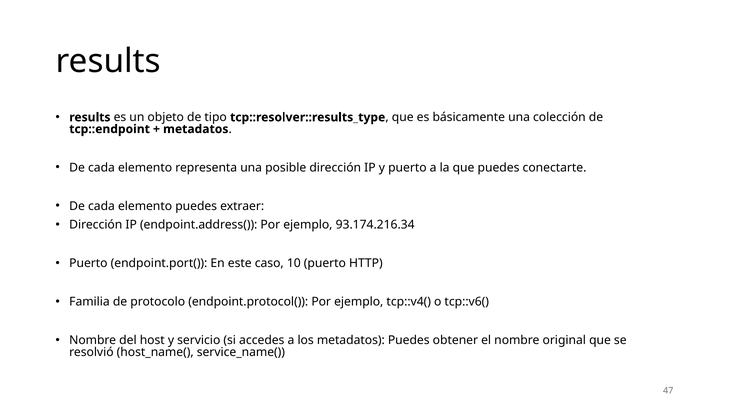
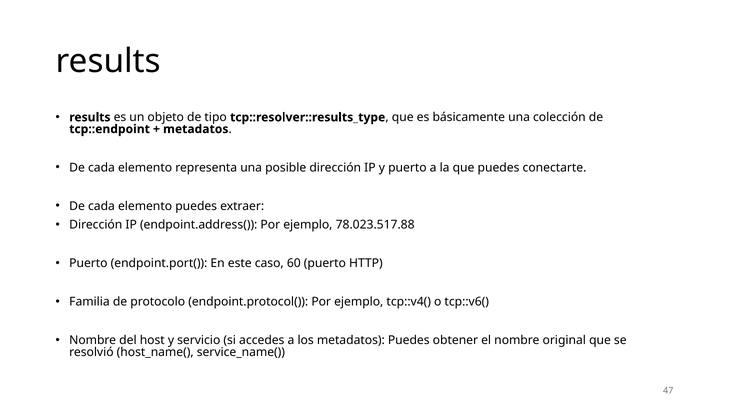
93.174.216.34: 93.174.216.34 -> 78.023.517.88 (375, 225)
10: 10 -> 60 (294, 263)
